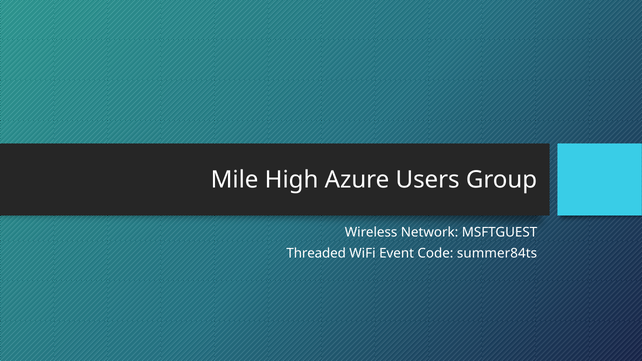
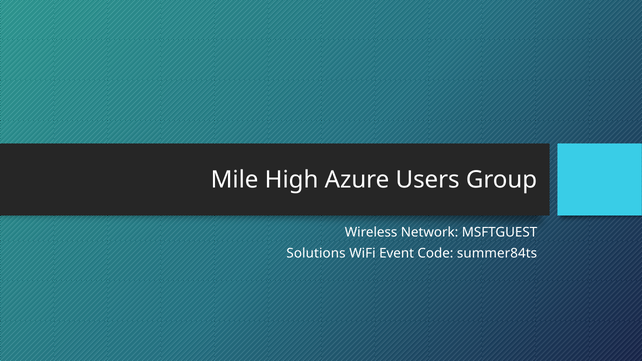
Threaded: Threaded -> Solutions (316, 254)
